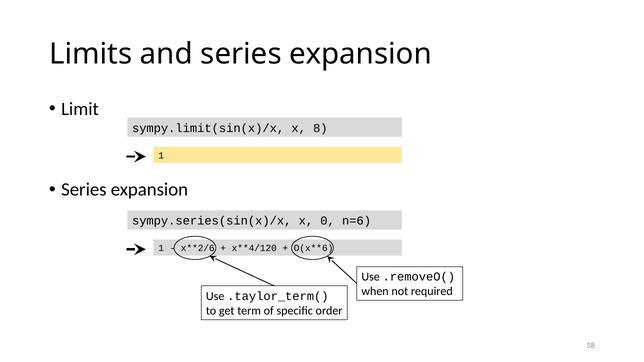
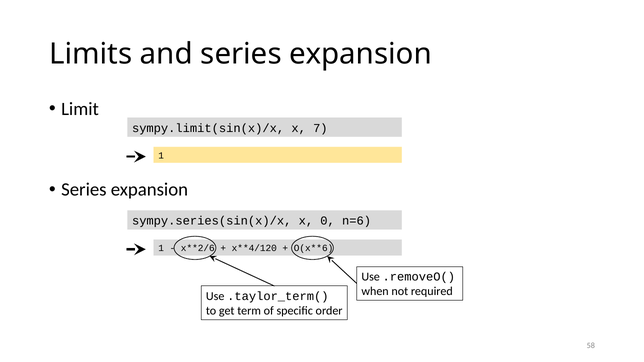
8: 8 -> 7 (320, 128)
